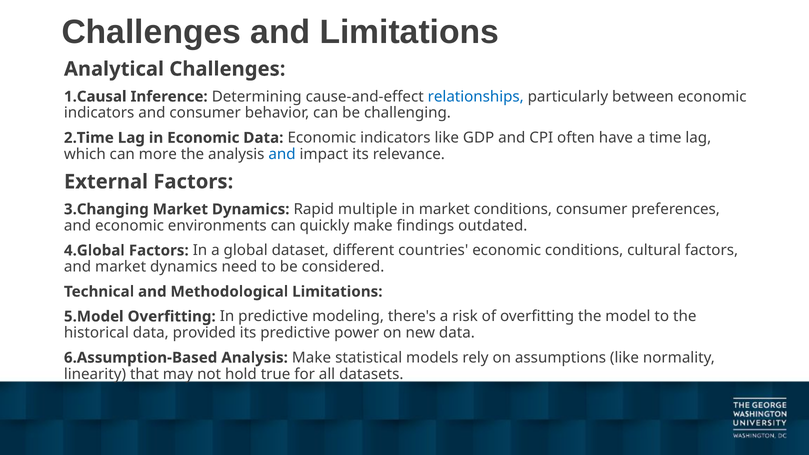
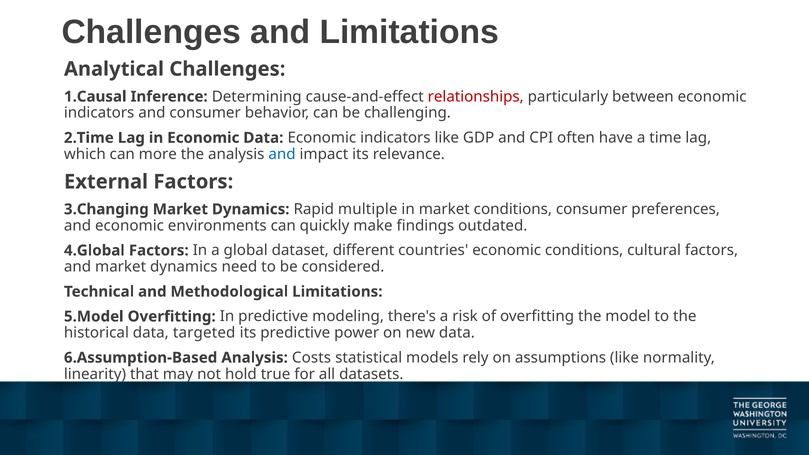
relationships colour: blue -> red (476, 97)
provided: provided -> targeted (204, 333)
Analysis Make: Make -> Costs (312, 358)
